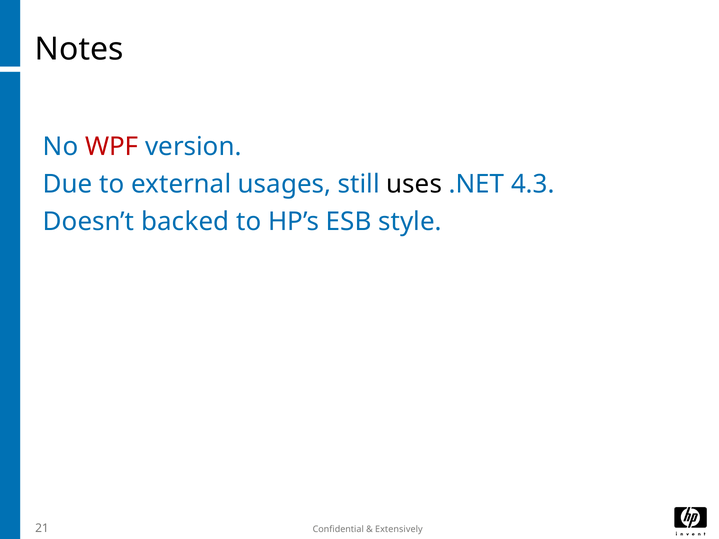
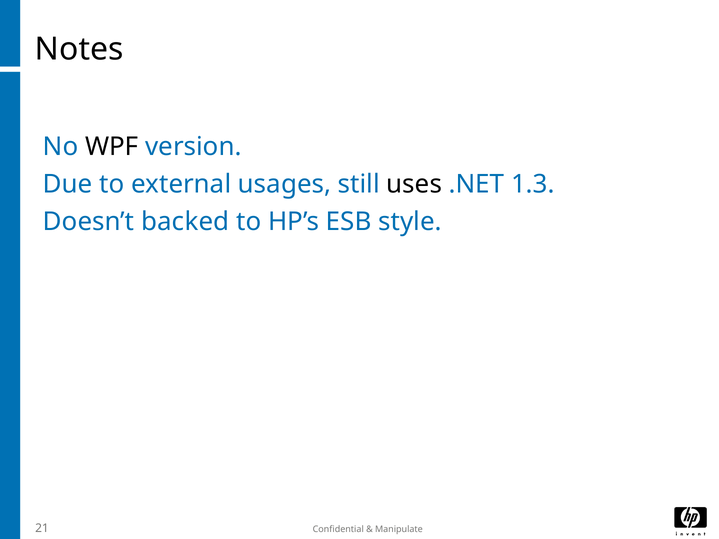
WPF colour: red -> black (112, 147)
4.3: 4.3 -> 1.3 (533, 184)
Extensively: Extensively -> Manipulate (399, 529)
